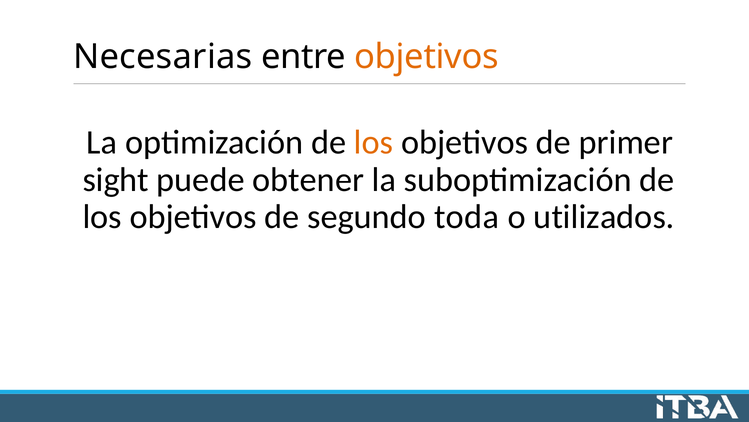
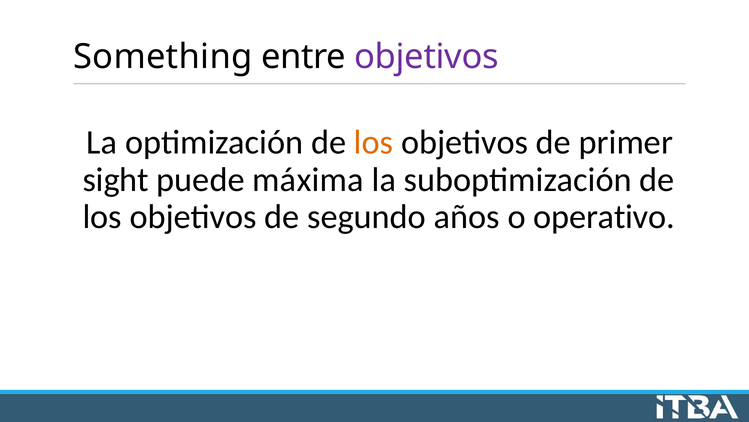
Necesarias: Necesarias -> Something (163, 57)
objetivos colour: orange -> purple (426, 57)
obtener: obtener -> máxima (308, 180)
toda: toda -> años (467, 217)
utilizados: utilizados -> operativo (604, 217)
